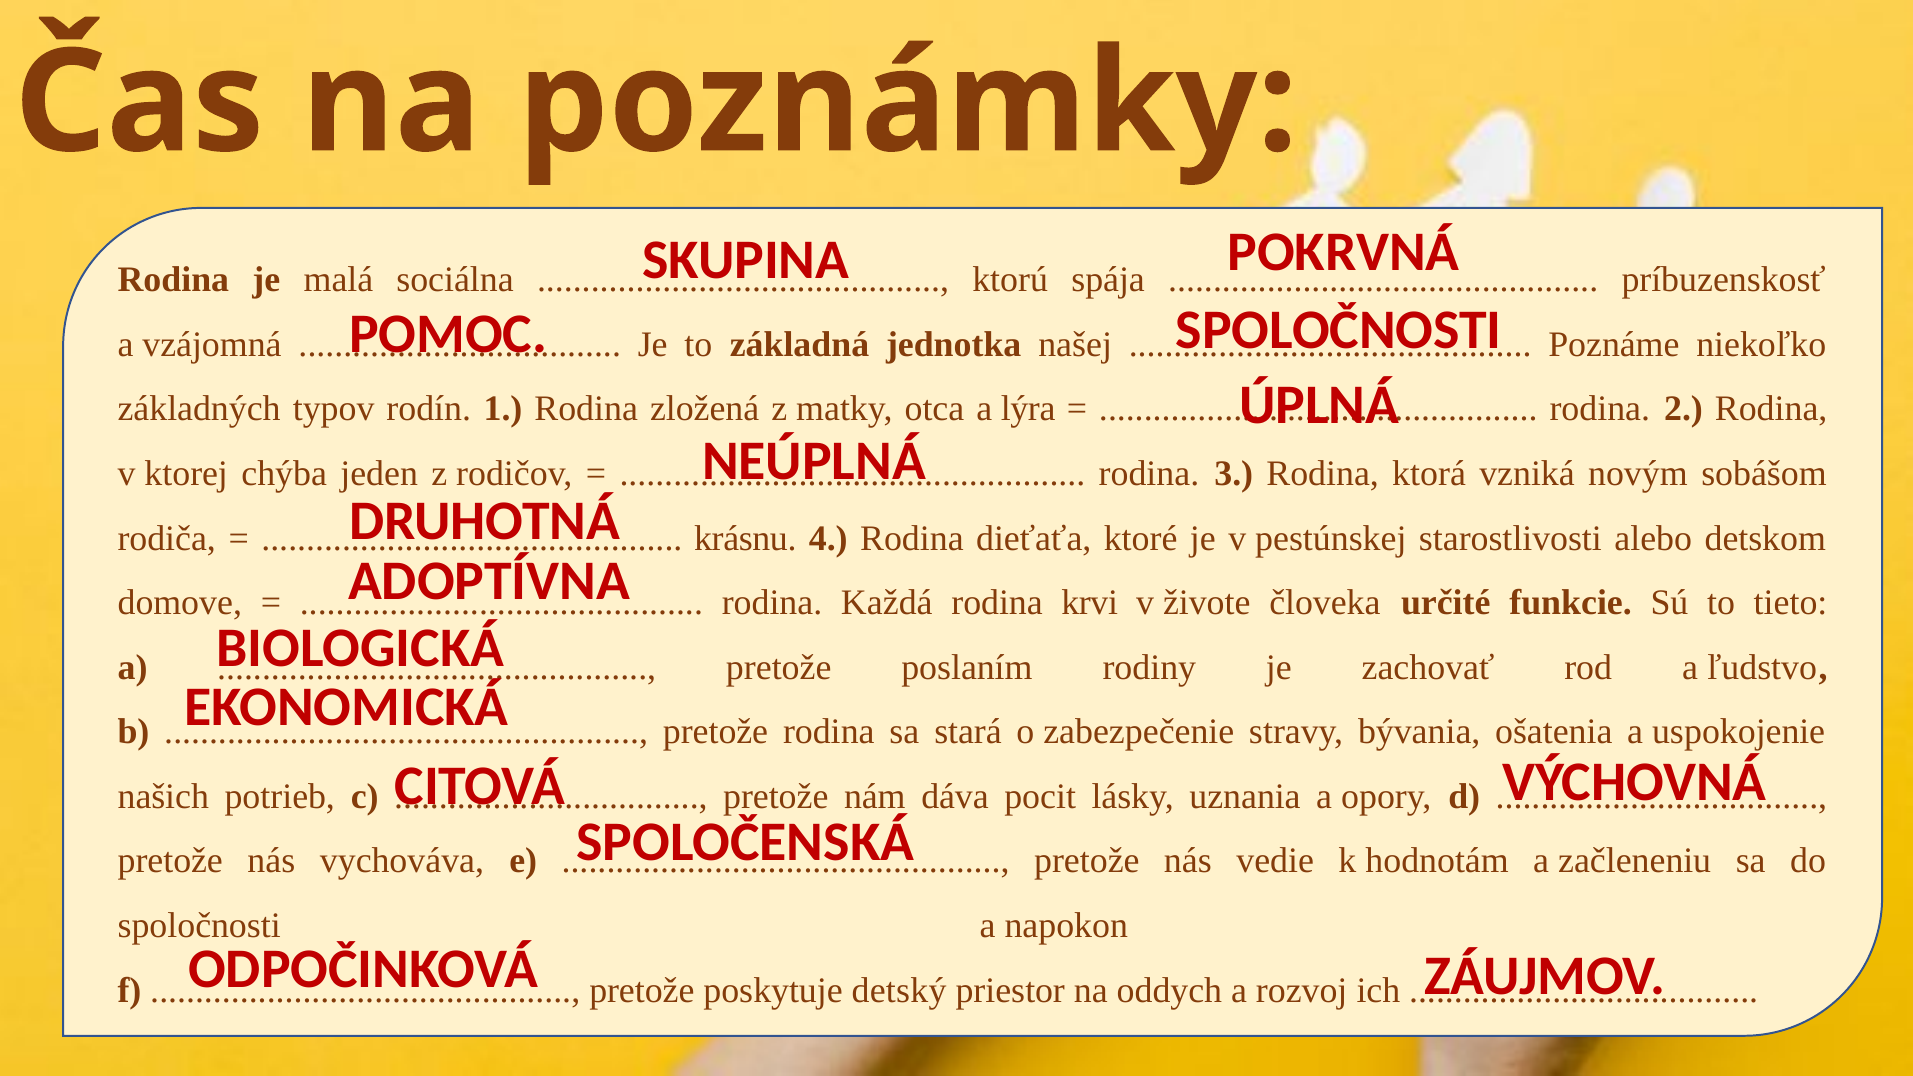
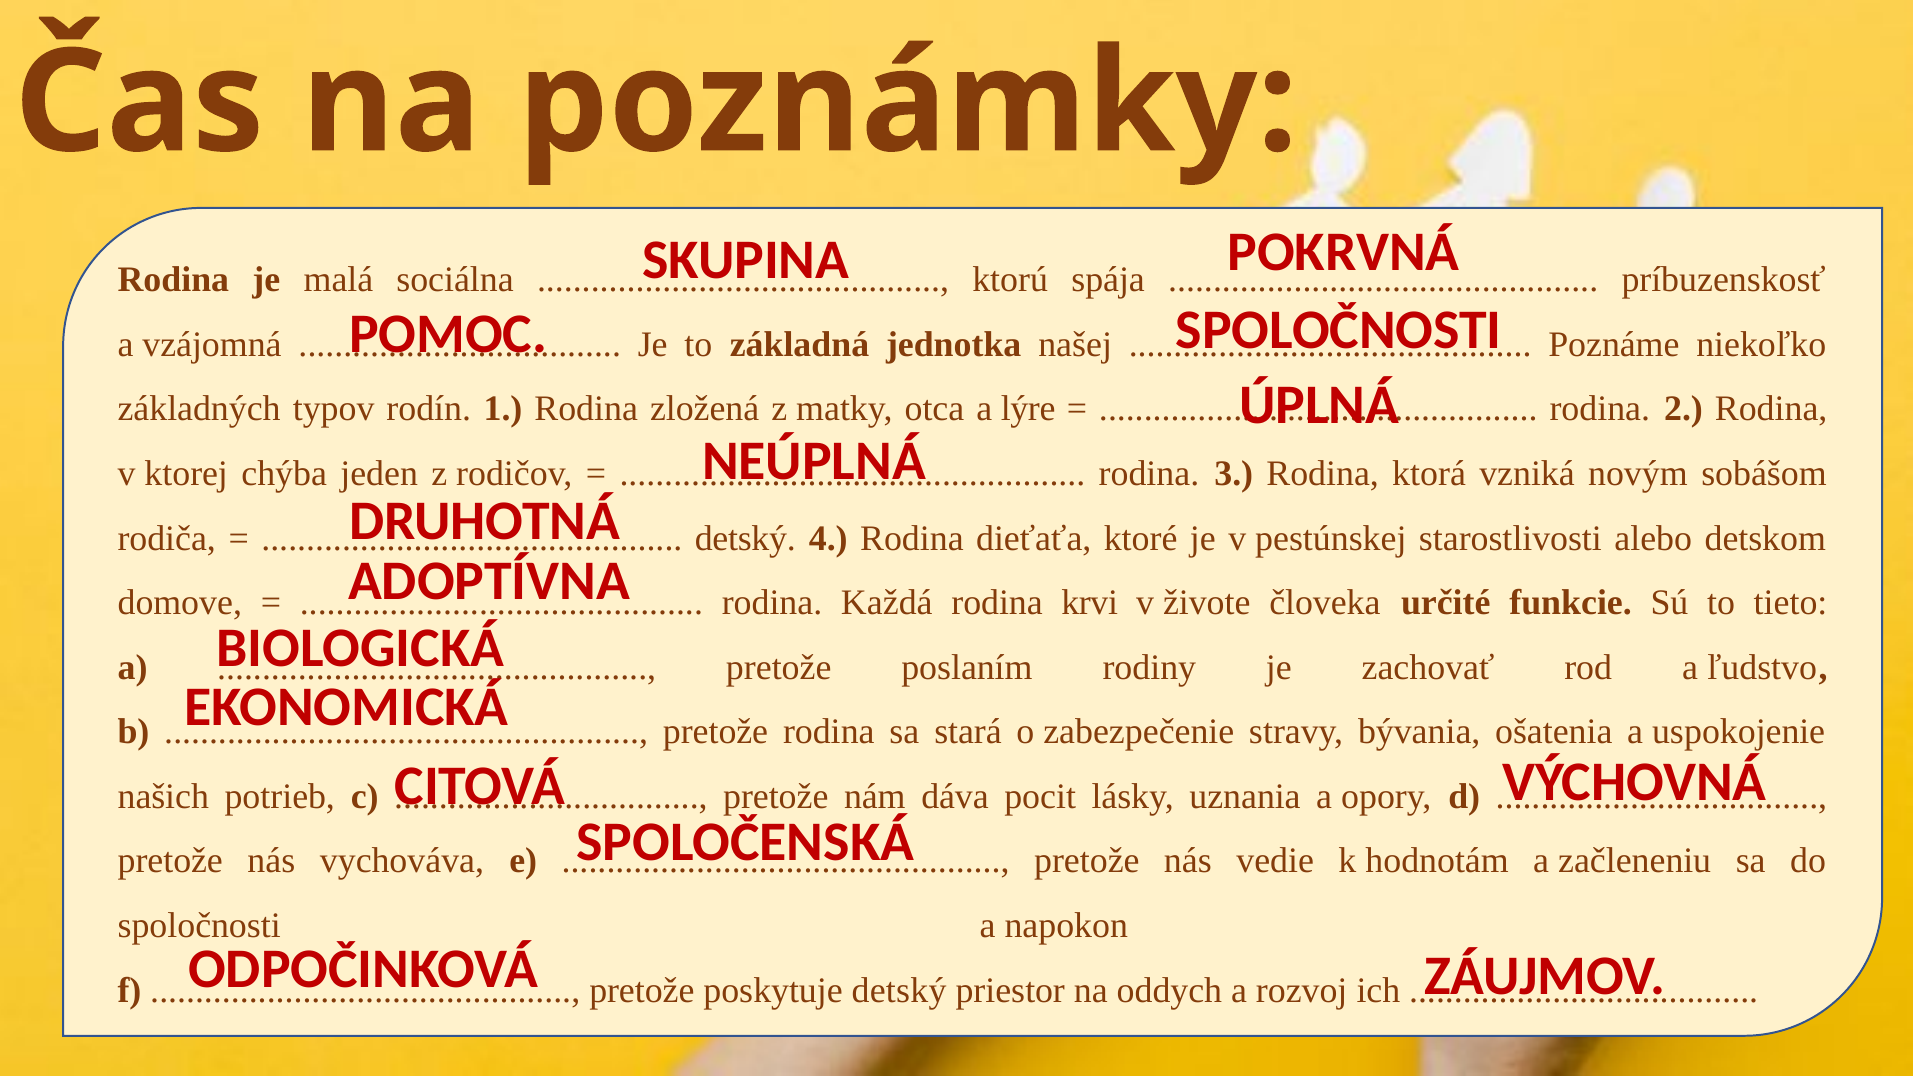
lýra: lýra -> lýre (1028, 409)
krásnu: krásnu -> detský (745, 538)
